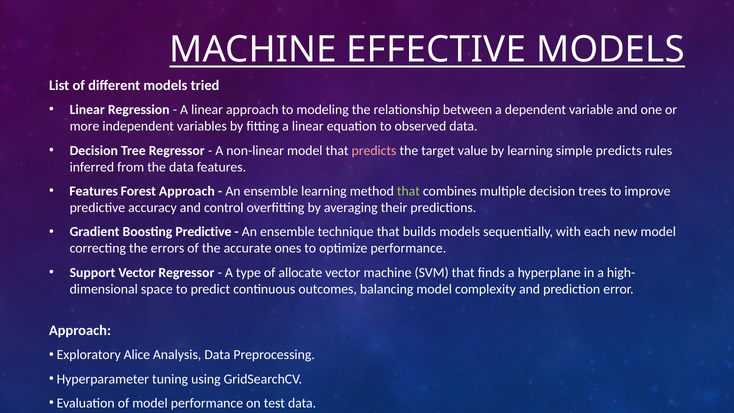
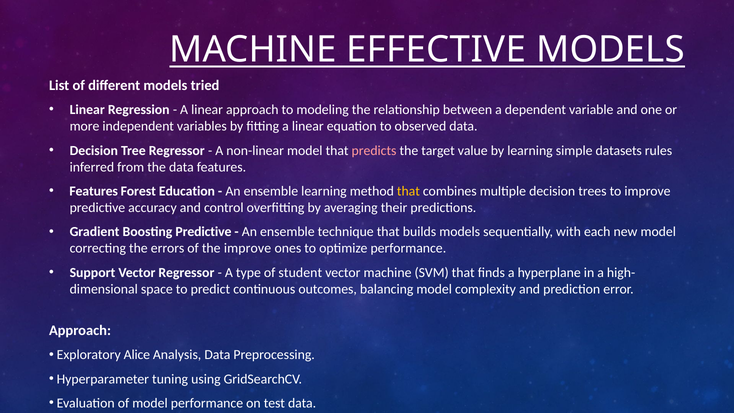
simple predicts: predicts -> datasets (619, 150)
Forest Approach: Approach -> Education (187, 191)
that colour: light green -> yellow (408, 191)
the accurate: accurate -> improve (248, 248)
allocate: allocate -> student (300, 272)
